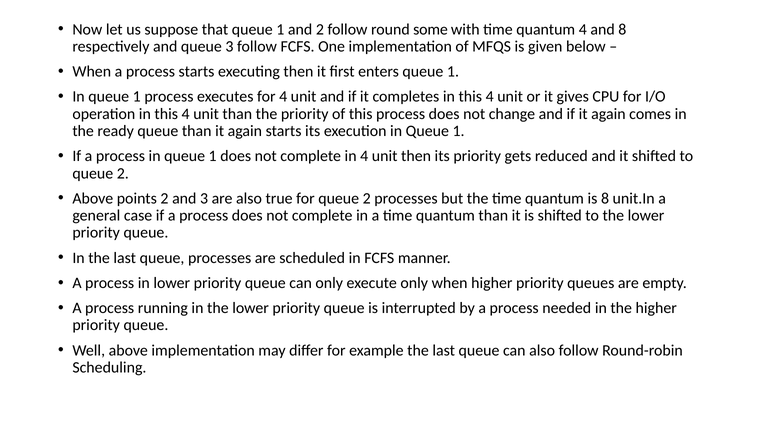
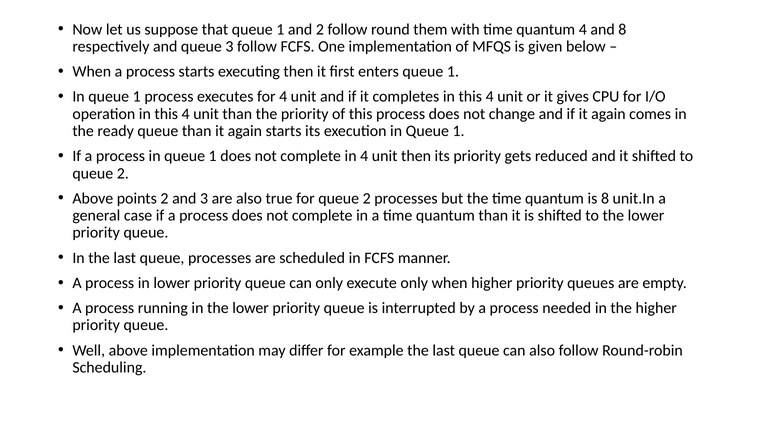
some: some -> them (430, 29)
